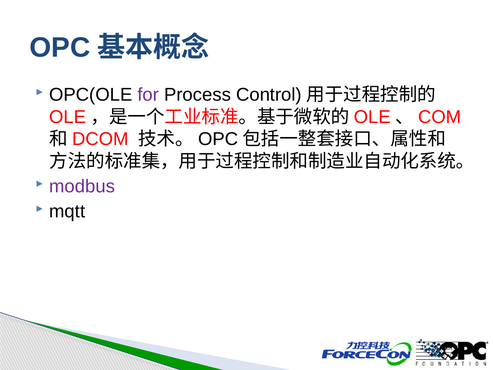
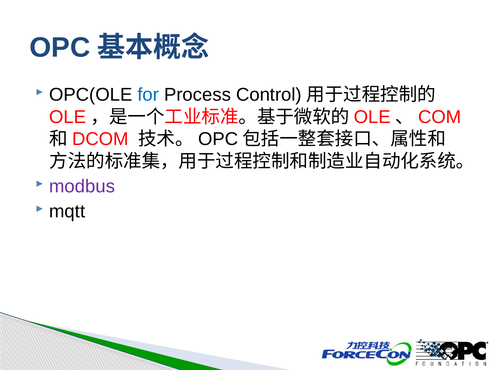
for colour: purple -> blue (148, 95)
